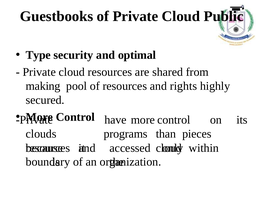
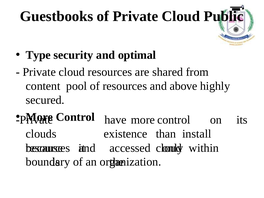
making: making -> content (43, 86)
rights: rights -> above (184, 86)
programs: programs -> existence (126, 134)
pieces: pieces -> install (197, 134)
